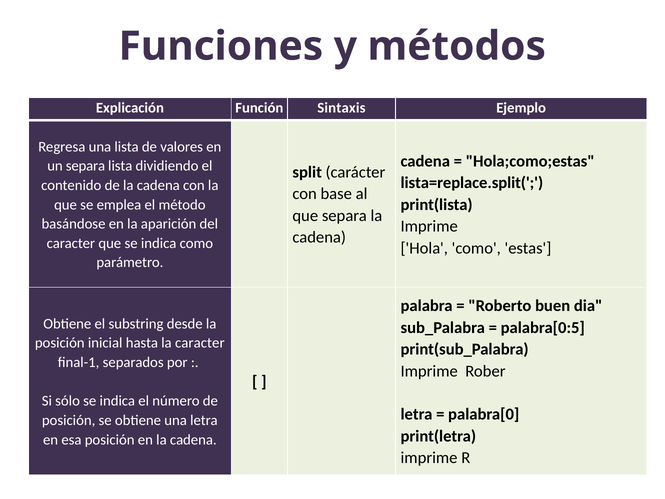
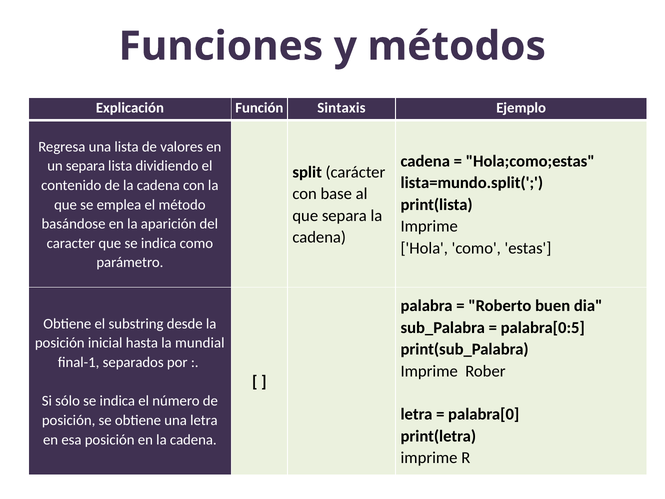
lista=replace.split(: lista=replace.split( -> lista=mundo.split( (472, 183)
la caracter: caracter -> mundial (200, 343)
